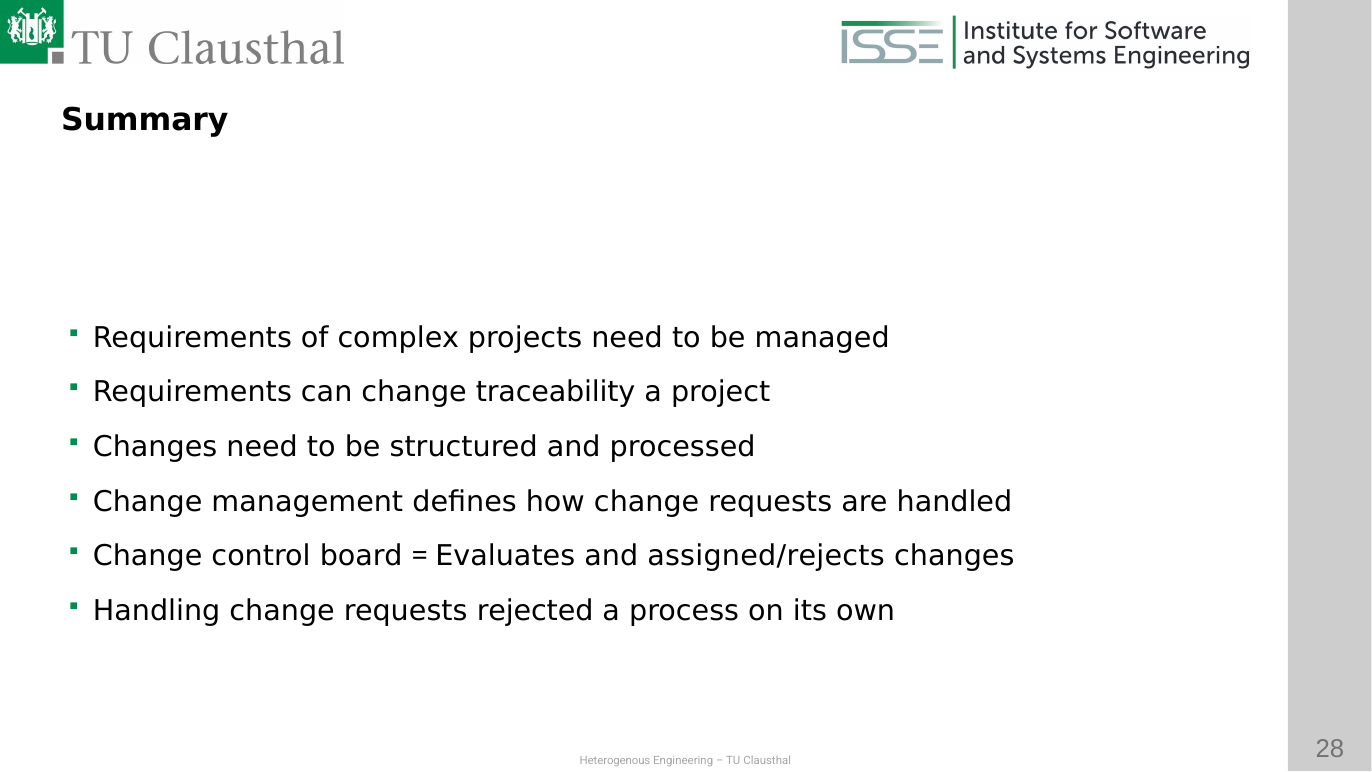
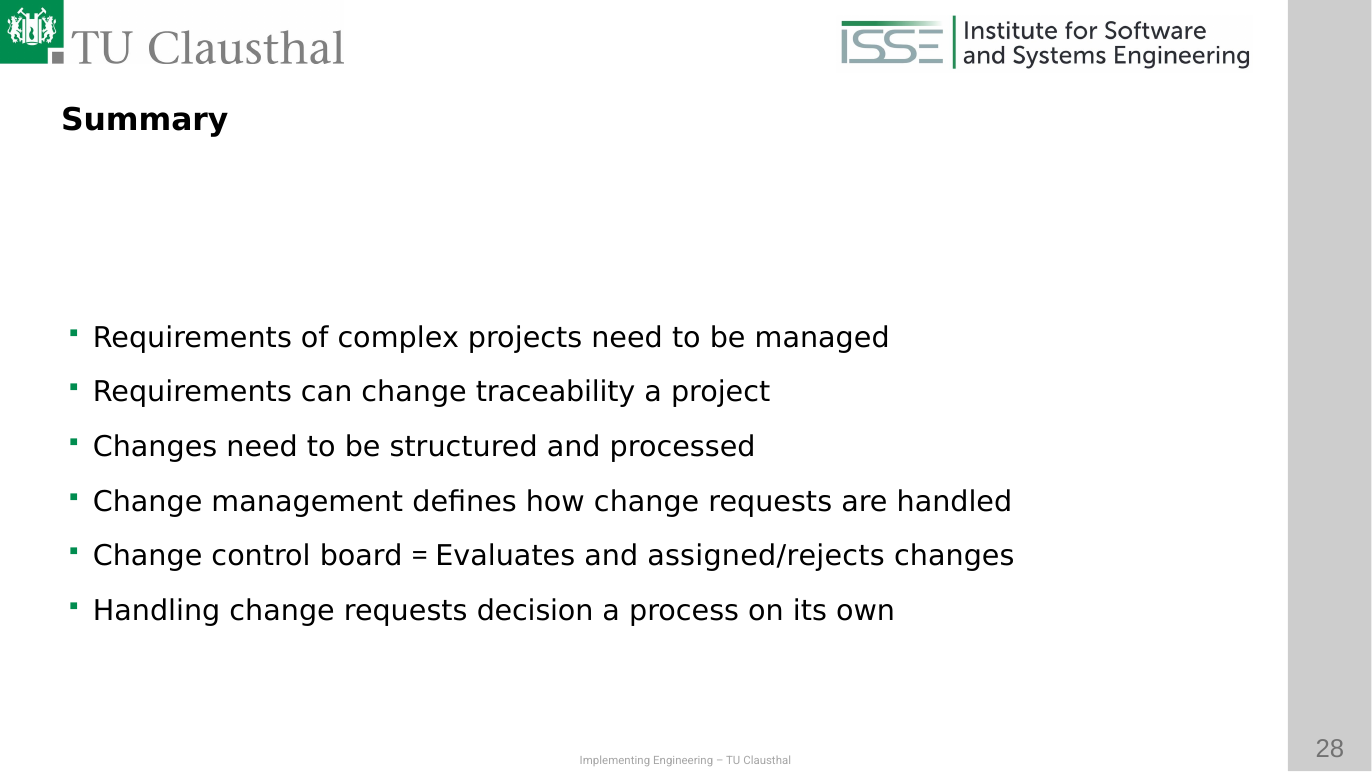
rejected: rejected -> decision (535, 611)
Heterogenous: Heterogenous -> Implementing (615, 761)
